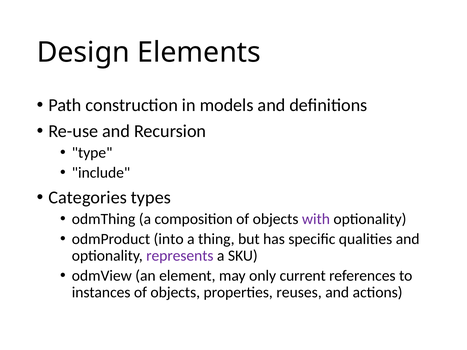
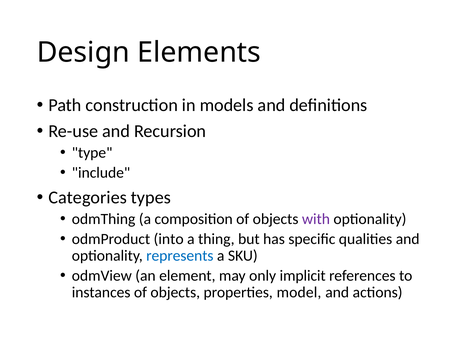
represents colour: purple -> blue (180, 256)
current: current -> implicit (303, 276)
reuses: reuses -> model (299, 293)
